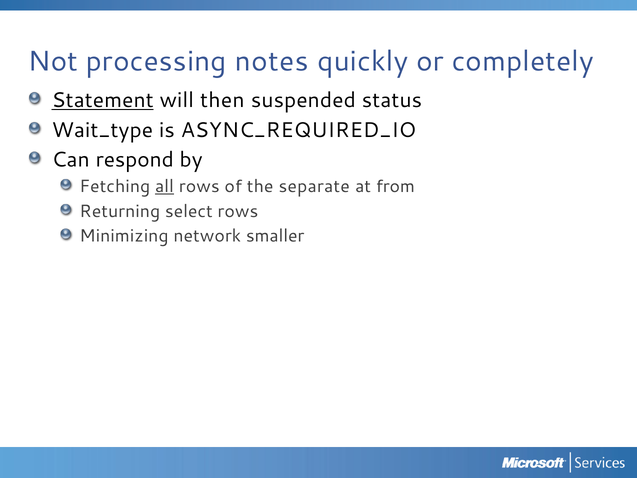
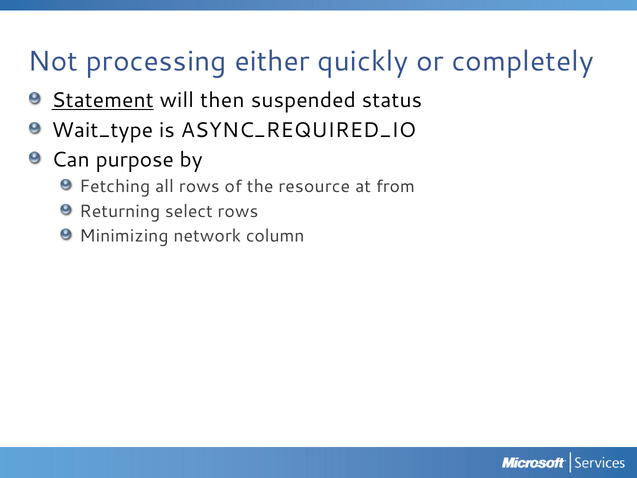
notes: notes -> either (272, 61)
respond: respond -> purpose (135, 160)
all underline: present -> none (165, 186)
separate: separate -> resource (314, 186)
smaller: smaller -> column (275, 236)
